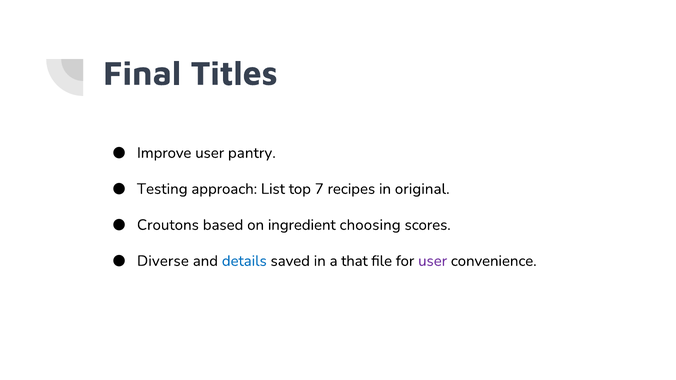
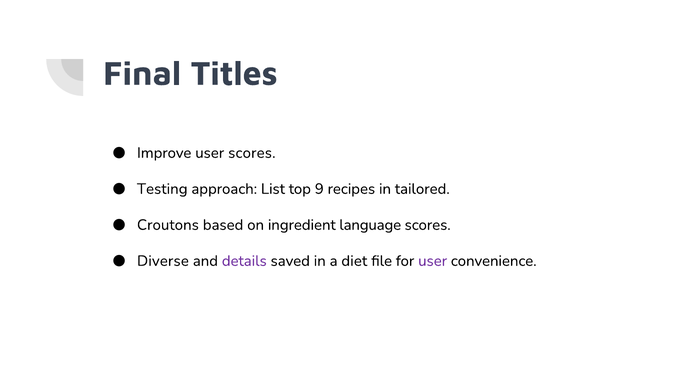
user pantry: pantry -> scores (252, 153)
7: 7 -> 9 (319, 189)
original: original -> tailored (422, 189)
choosing: choosing -> language (370, 225)
details colour: blue -> purple (244, 261)
that: that -> diet (354, 261)
